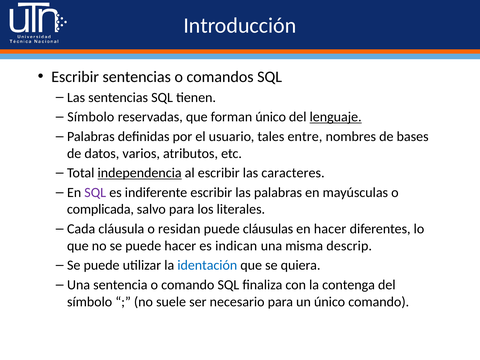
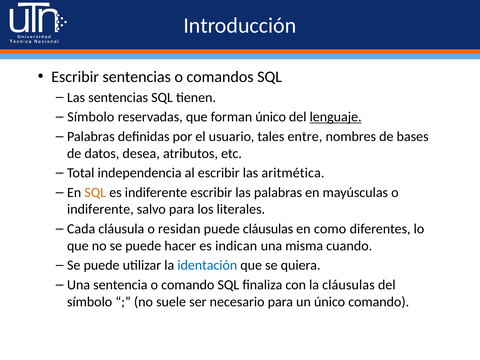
varios: varios -> desea (141, 153)
independencia underline: present -> none (140, 173)
caracteres: caracteres -> aritmética (293, 173)
SQL colour: purple -> orange (95, 193)
complicada: complicada -> indiferente (100, 209)
en hacer: hacer -> como (330, 229)
descrip: descrip -> cuando (349, 246)
la contenga: contenga -> cláusulas (348, 285)
